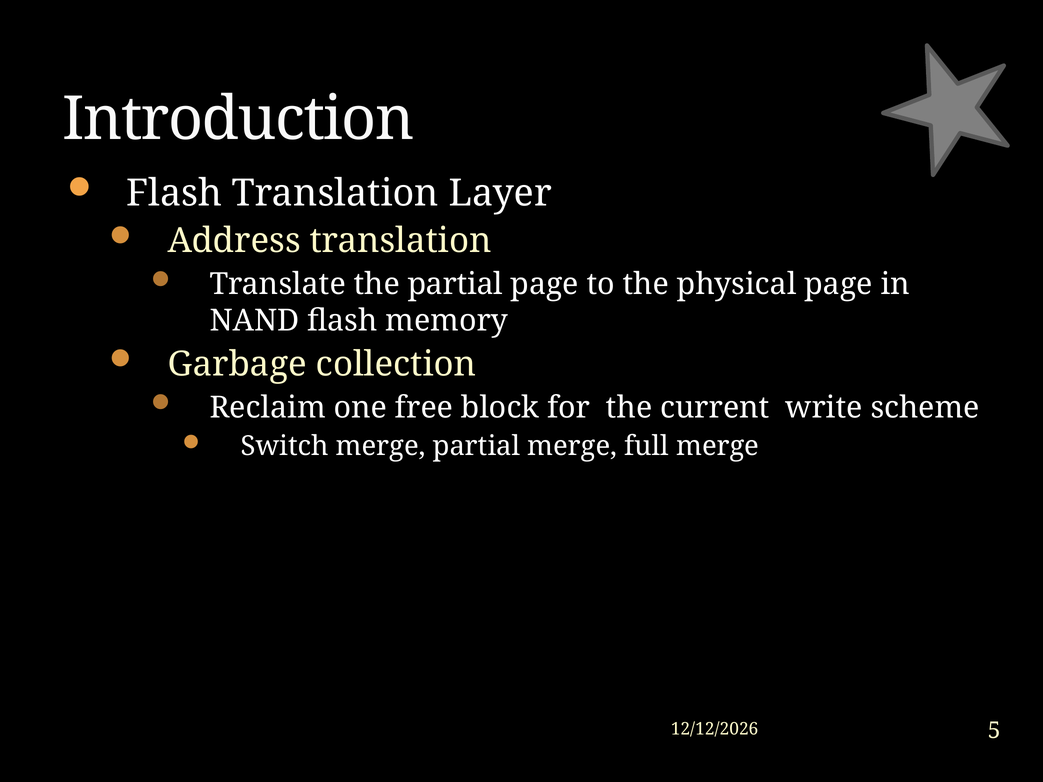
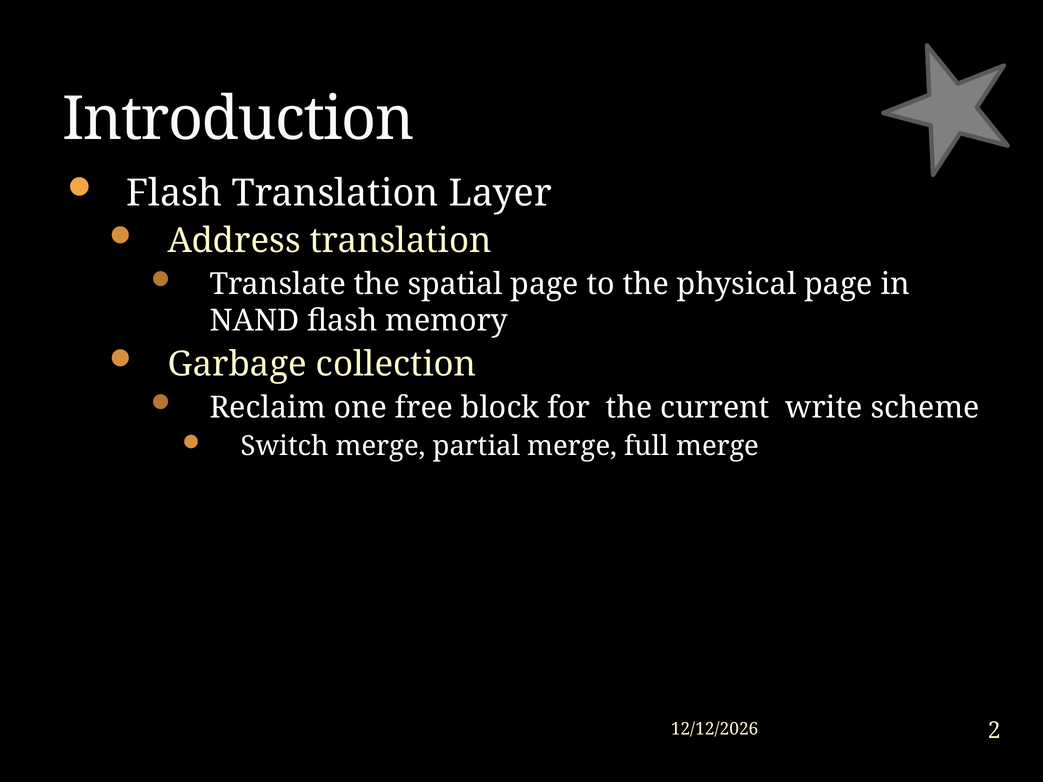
the partial: partial -> spatial (455, 284)
5: 5 -> 2 (994, 731)
